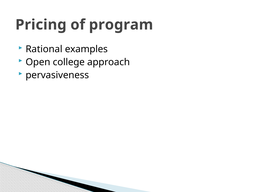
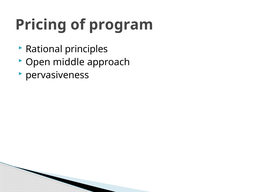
examples: examples -> principles (86, 49)
college: college -> middle (69, 62)
